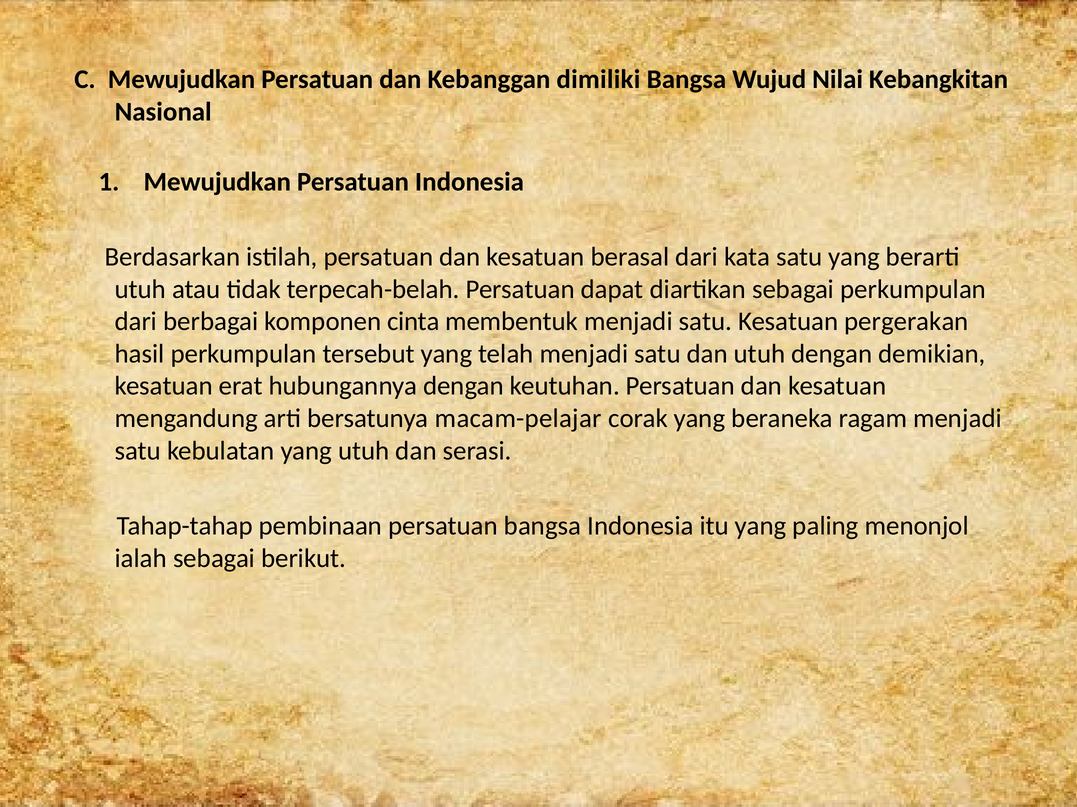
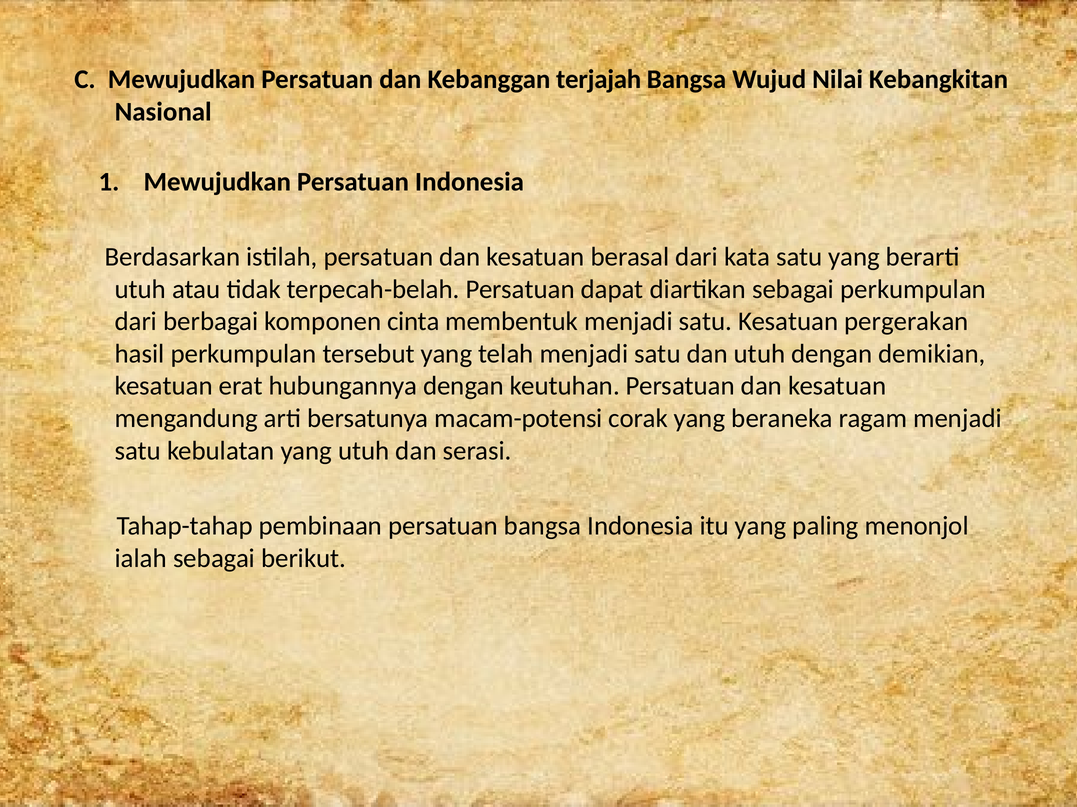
dimiliki: dimiliki -> terjajah (599, 80)
macam-pelajar: macam-pelajar -> macam-potensi (518, 419)
